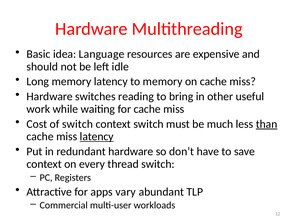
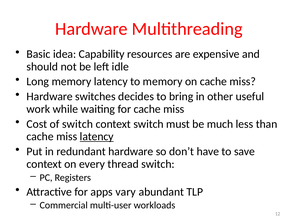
Language: Language -> Capability (102, 54)
reading: reading -> decides (136, 96)
than underline: present -> none (267, 124)
